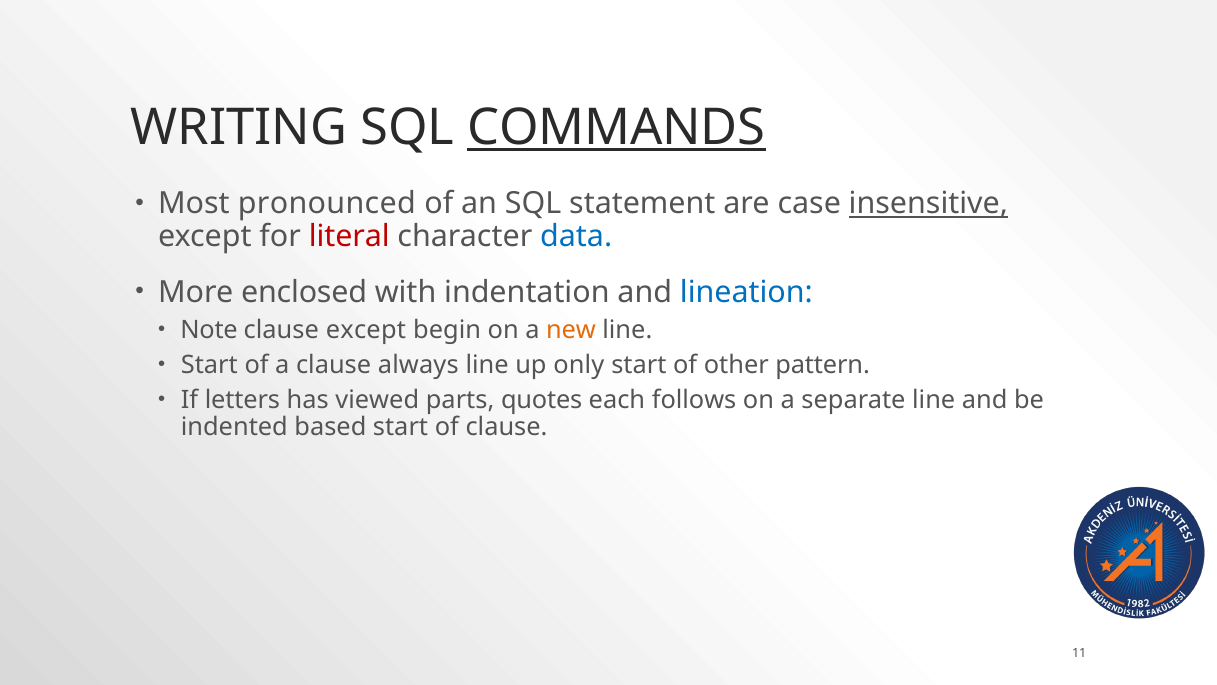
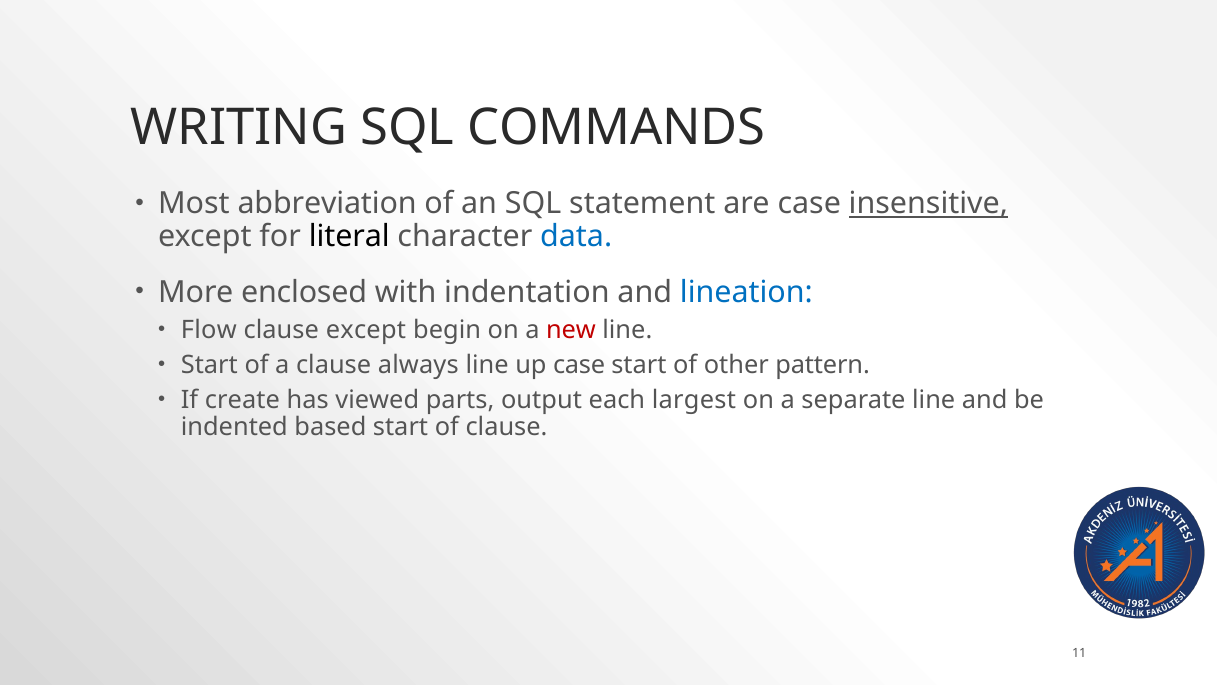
COMMANDS underline: present -> none (616, 127)
pronounced: pronounced -> abbreviation (327, 203)
literal colour: red -> black (349, 236)
Note: Note -> Flow (209, 330)
new colour: orange -> red (571, 330)
up only: only -> case (579, 365)
letters: letters -> create (242, 400)
quotes: quotes -> output (542, 400)
follows: follows -> largest (694, 400)
